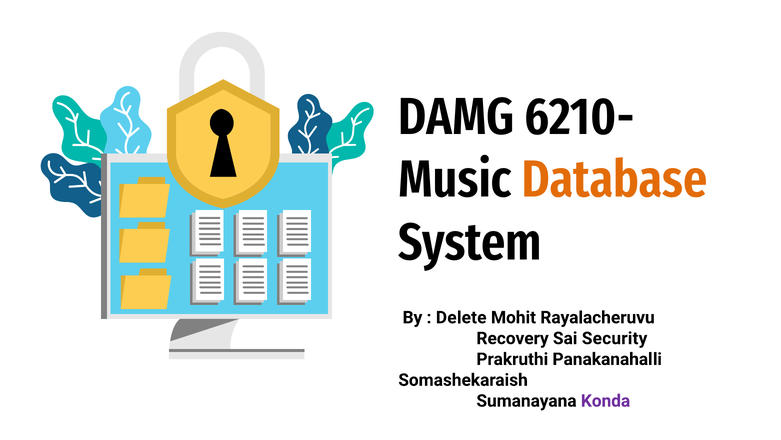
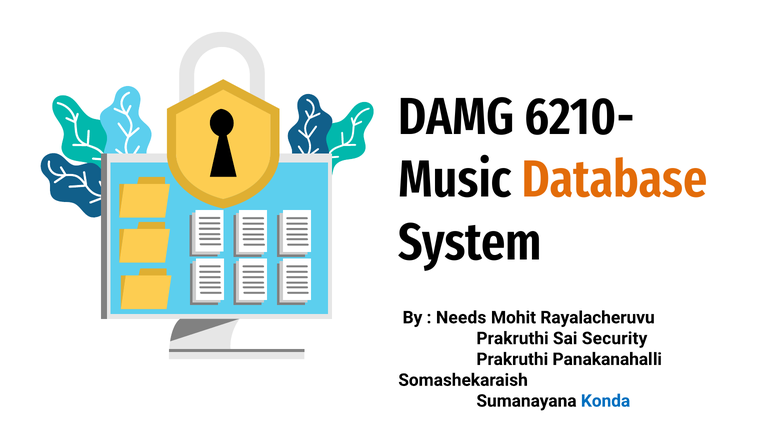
Delete: Delete -> Needs (461, 317)
Recovery: Recovery -> Prakruthi (513, 338)
Konda colour: purple -> blue (606, 400)
